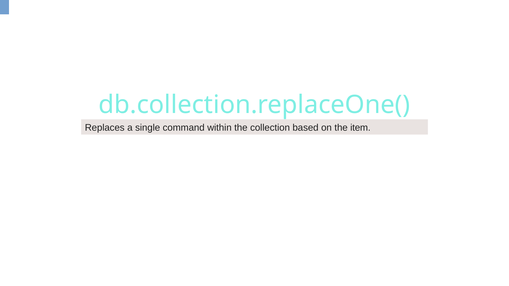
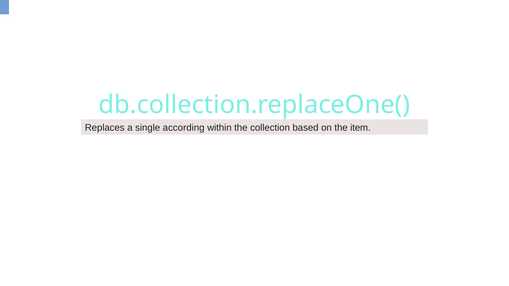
command: command -> according (184, 128)
